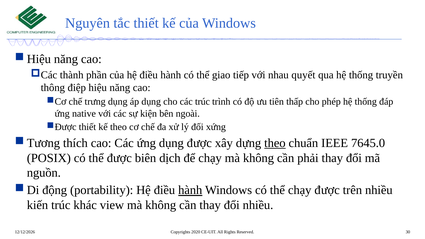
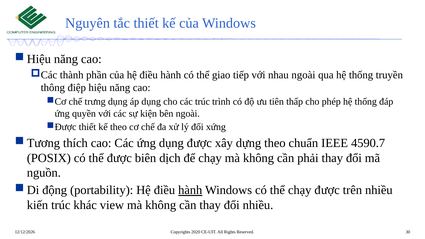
nhau quyết: quyết -> ngoài (303, 75)
native: native -> quyền (84, 113)
theo underline: present -> none (275, 143)
7645.0: 7645.0 -> 4590.7 (368, 143)
